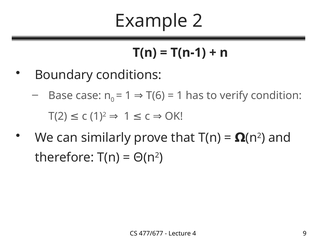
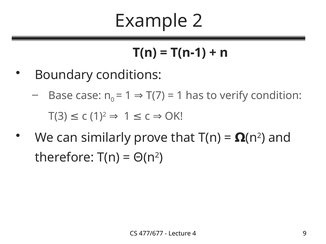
T(6: T(6 -> T(7 (155, 96)
T(2: T(2 -> T(3 (58, 117)
